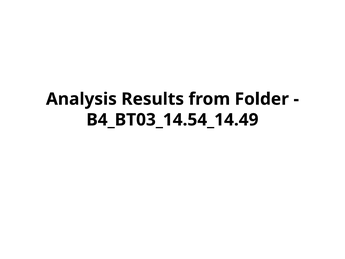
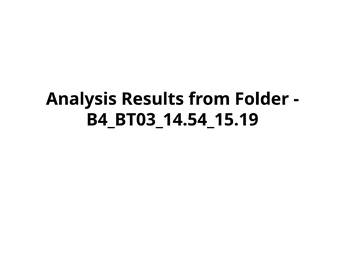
B4_BT03_14.54_14.49: B4_BT03_14.54_14.49 -> B4_BT03_14.54_15.19 (172, 120)
